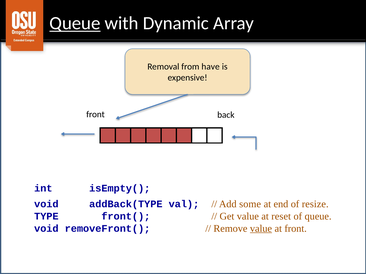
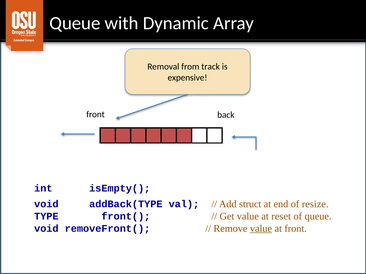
Queue underline: present -> none (75, 23)
have: have -> track (211, 67)
some: some -> struct (250, 204)
